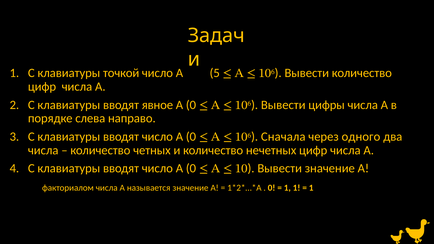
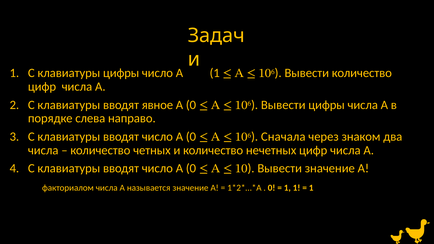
клавиатуры точкой: точкой -> цифры (121, 73)
А 5: 5 -> 1 (215, 73)
одного: одного -> знаком (361, 137)
